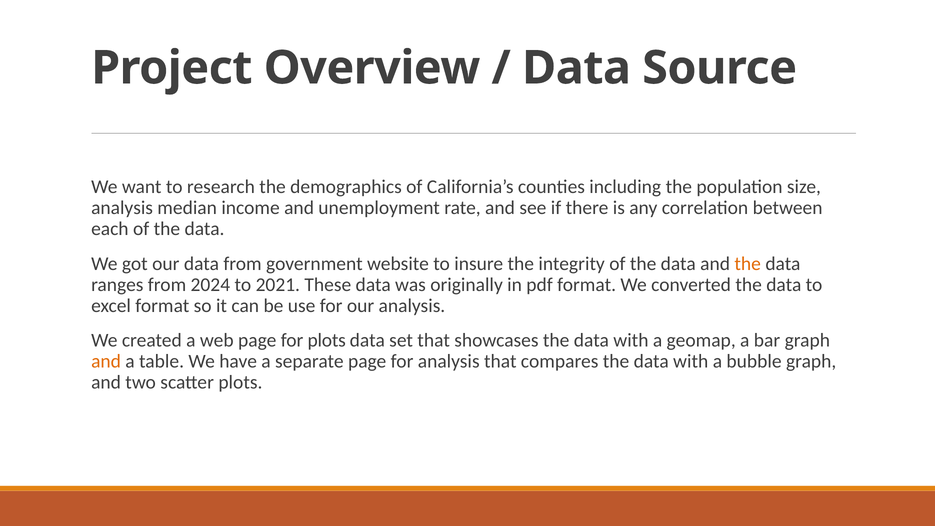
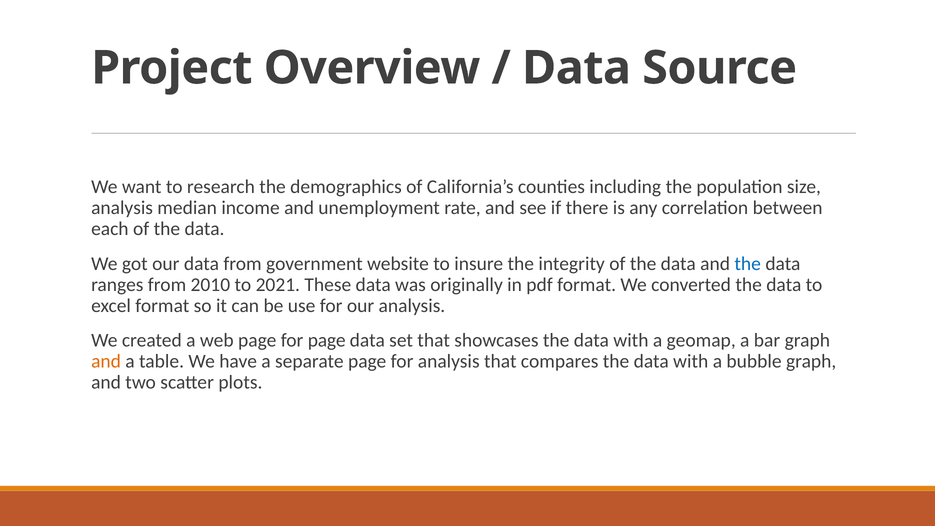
the colour: orange -> blue (748, 264)
2024: 2024 -> 2010 (210, 285)
for plots: plots -> page (327, 340)
